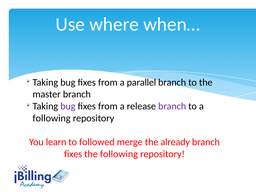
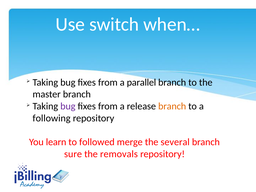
where: where -> switch (114, 24)
branch colour: purple -> orange (172, 106)
already: already -> several (175, 142)
fixes: fixes -> sure (73, 154)
the following: following -> removals (119, 154)
